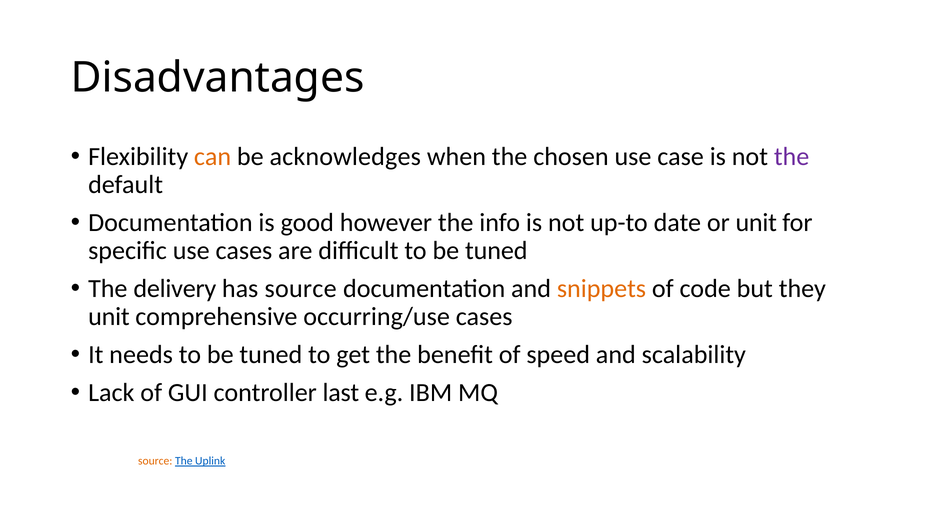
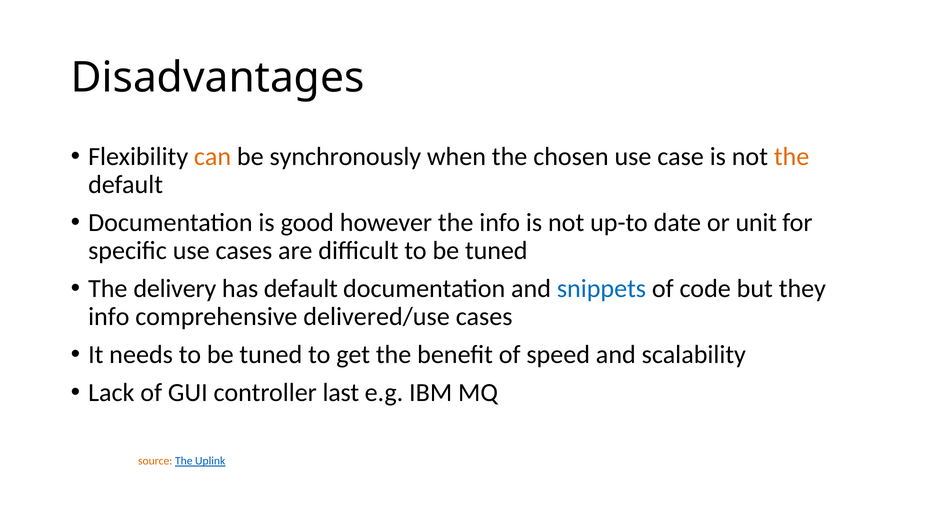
acknowledges: acknowledges -> synchronously (345, 156)
the colour: purple -> orange (792, 156)
has source: source -> default (301, 289)
snippets colour: orange -> blue (601, 289)
unit: unit -> info (109, 317)
occurring/use: occurring/use -> delivered/use (377, 317)
